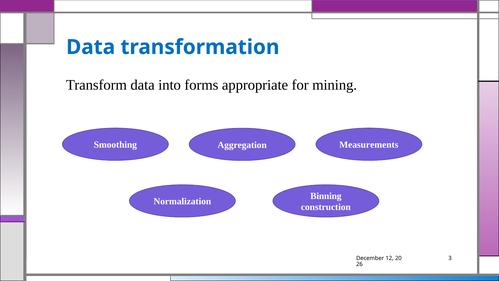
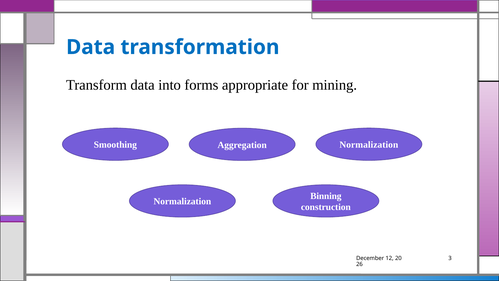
Aggregation Measurements: Measurements -> Normalization (369, 145)
